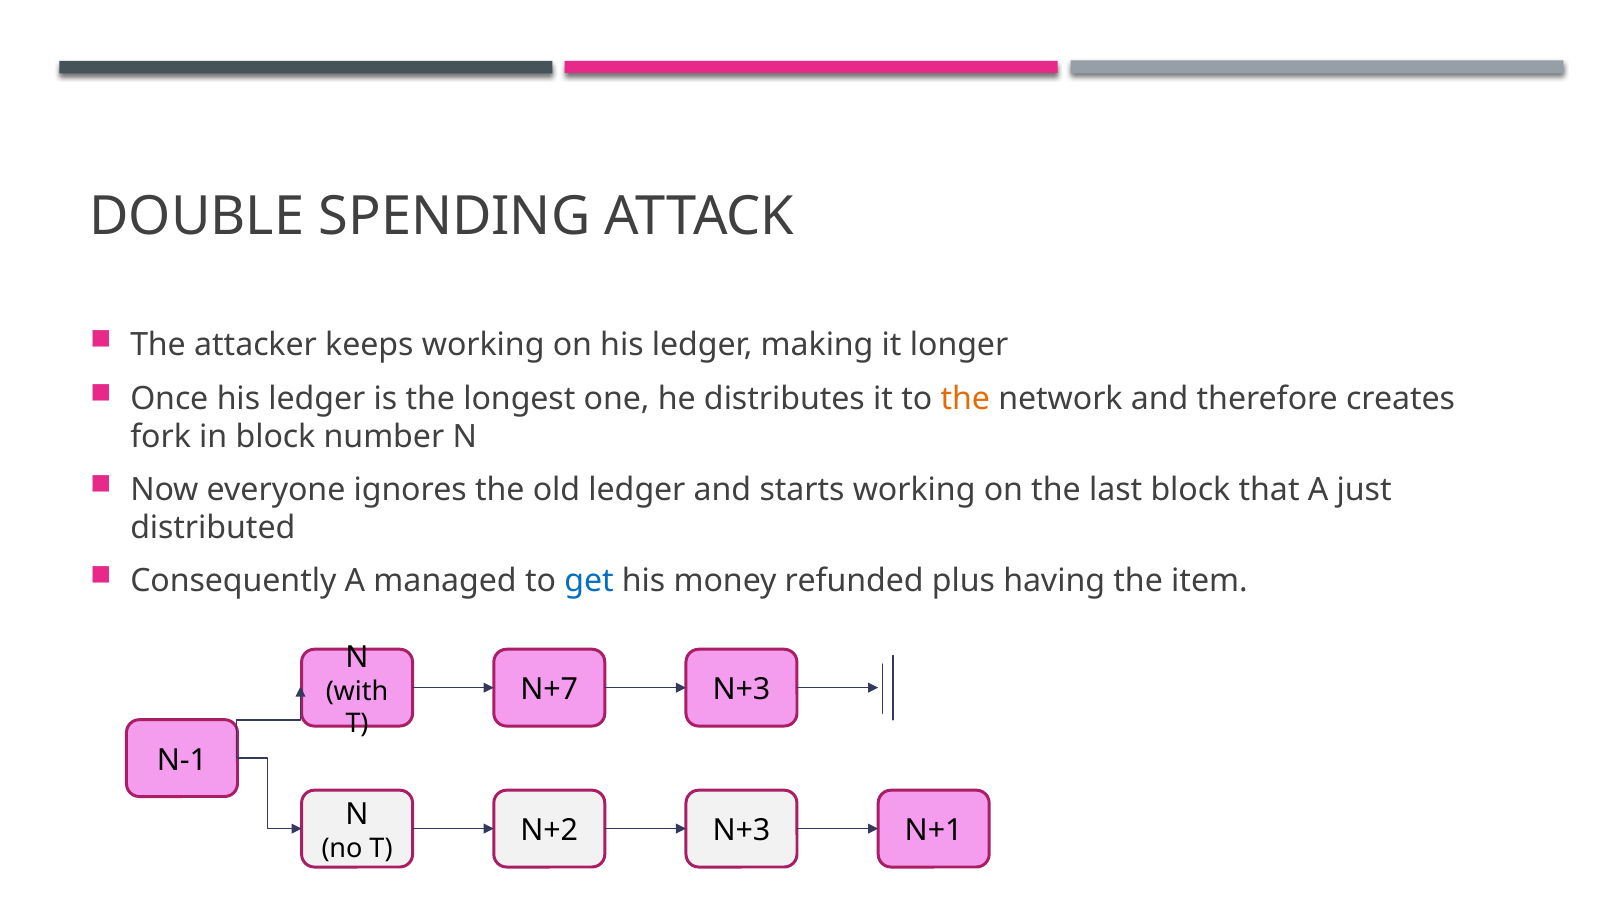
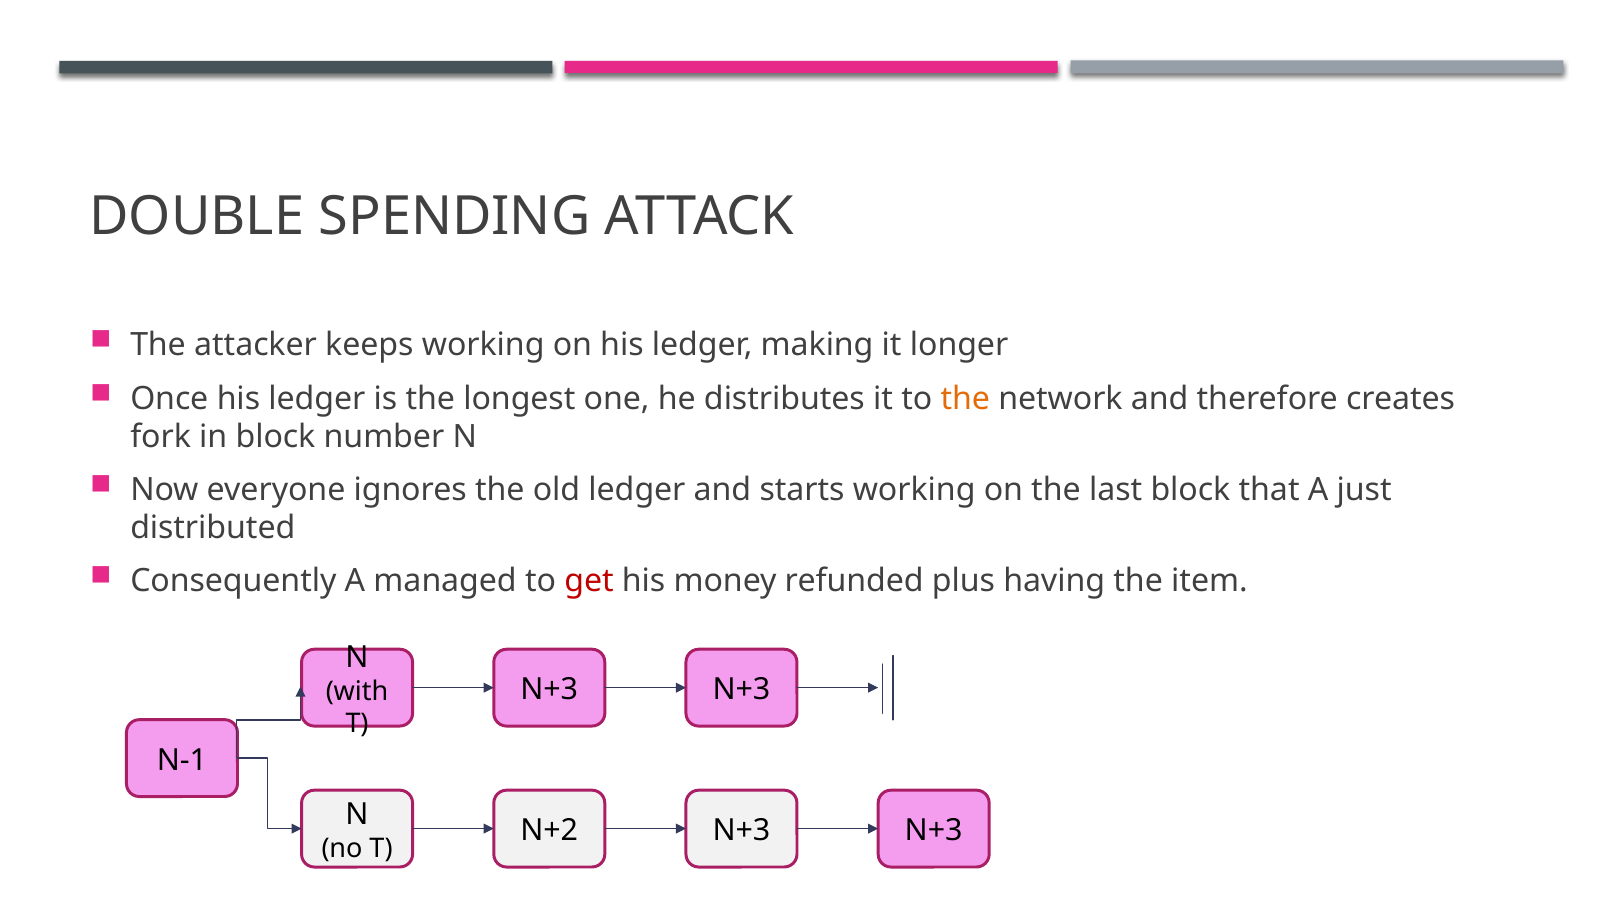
get colour: blue -> red (589, 581)
N+7: N+7 -> N+3 (549, 690)
N+1: N+1 -> N+3 (934, 831)
